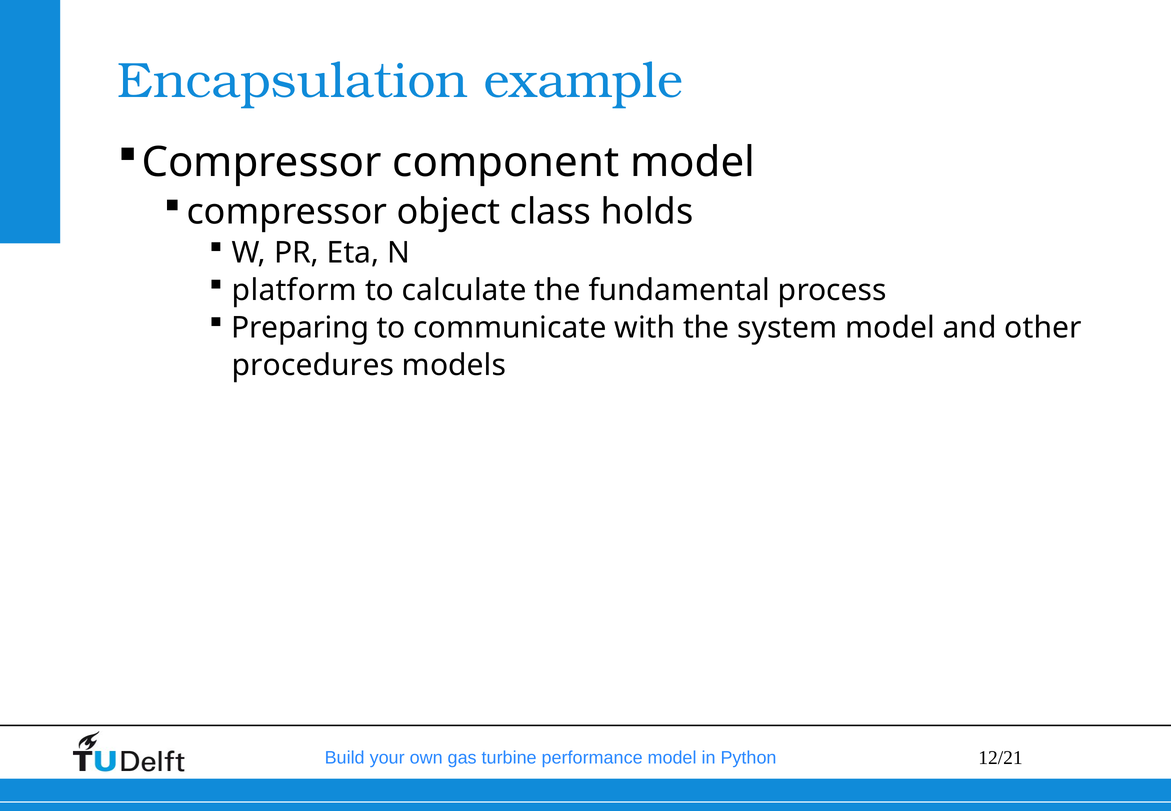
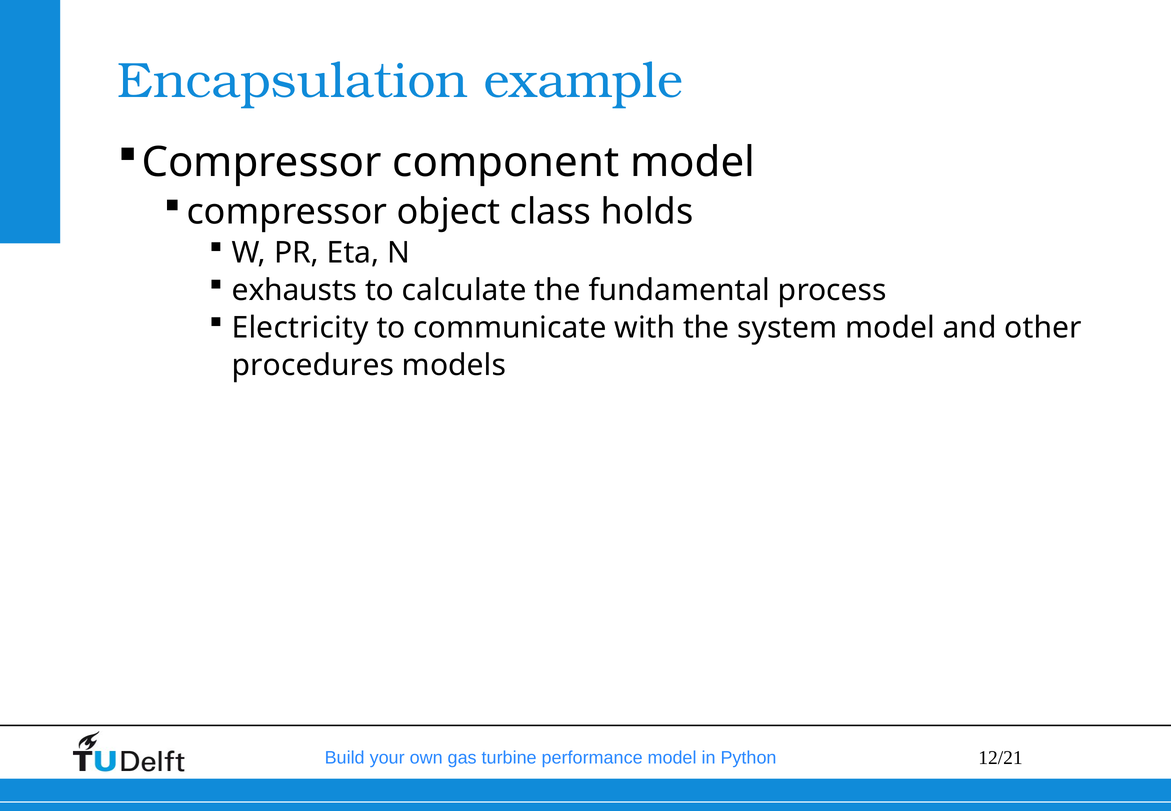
platform: platform -> exhausts (295, 290)
Preparing: Preparing -> Electricity (300, 328)
